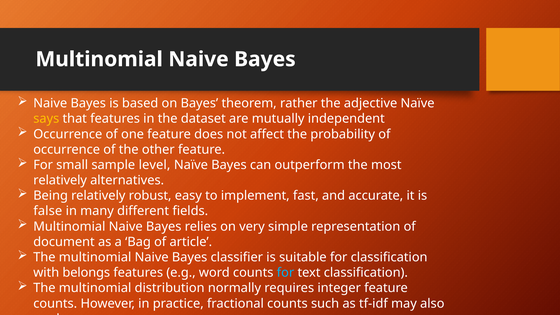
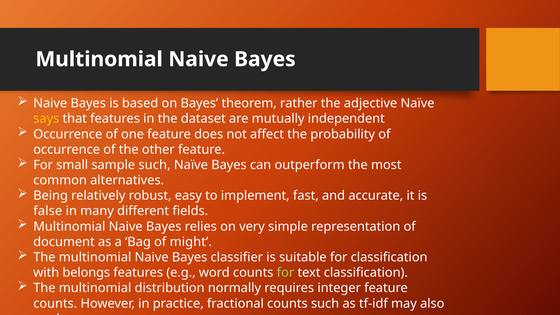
sample level: level -> such (155, 165)
relatively: relatively -> common (60, 180)
article: article -> might (191, 242)
for colour: light blue -> light green (285, 273)
